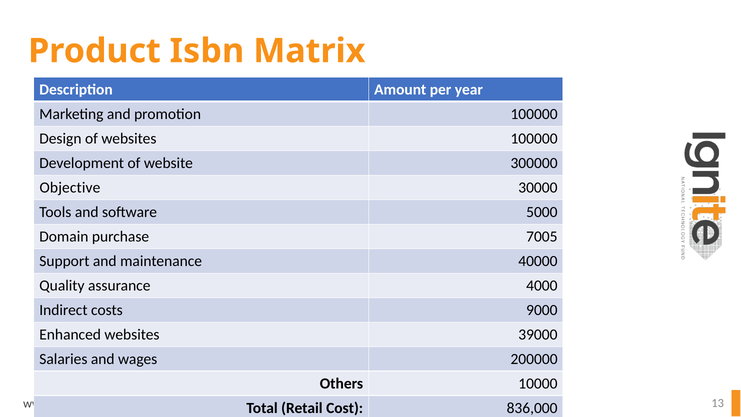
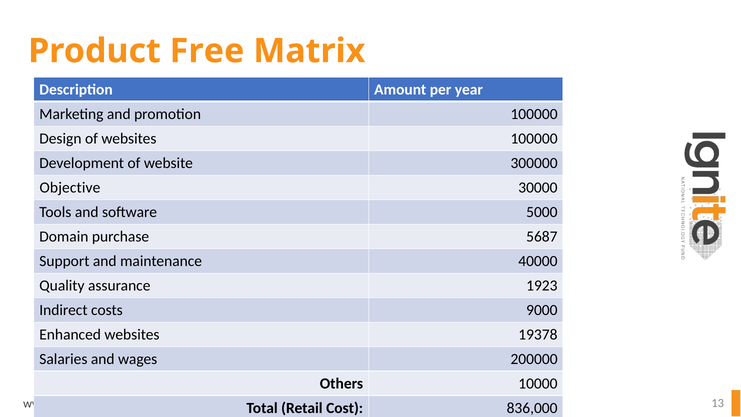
Isbn: Isbn -> Free (207, 51)
7005: 7005 -> 5687 (542, 236)
4000: 4000 -> 1923 (542, 285)
39000: 39000 -> 19378 (538, 334)
